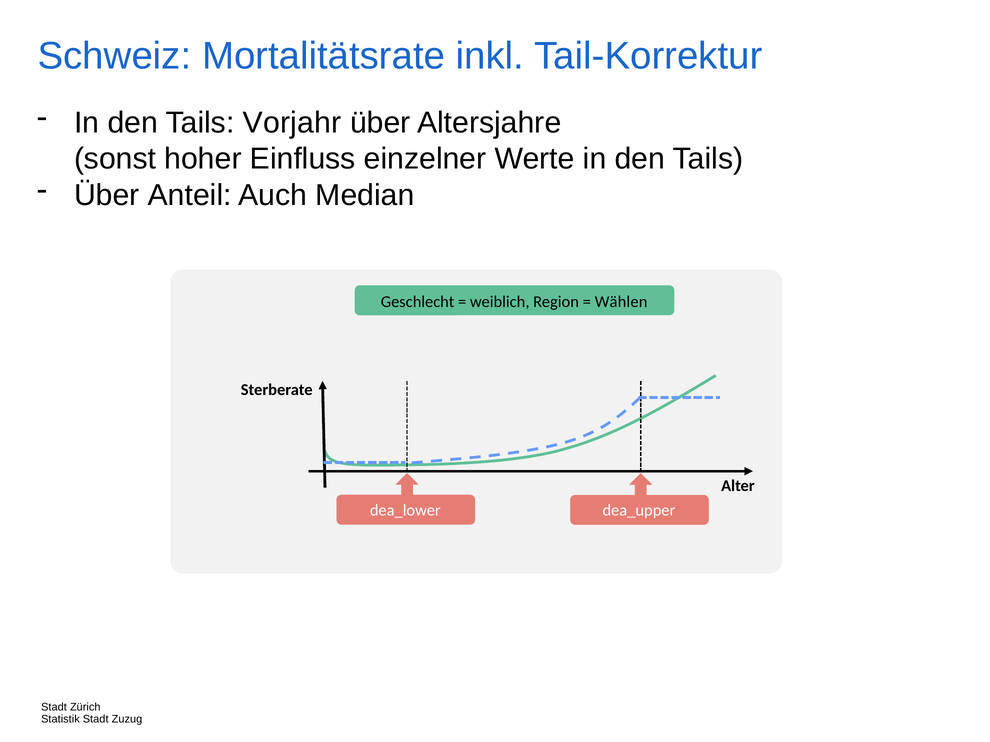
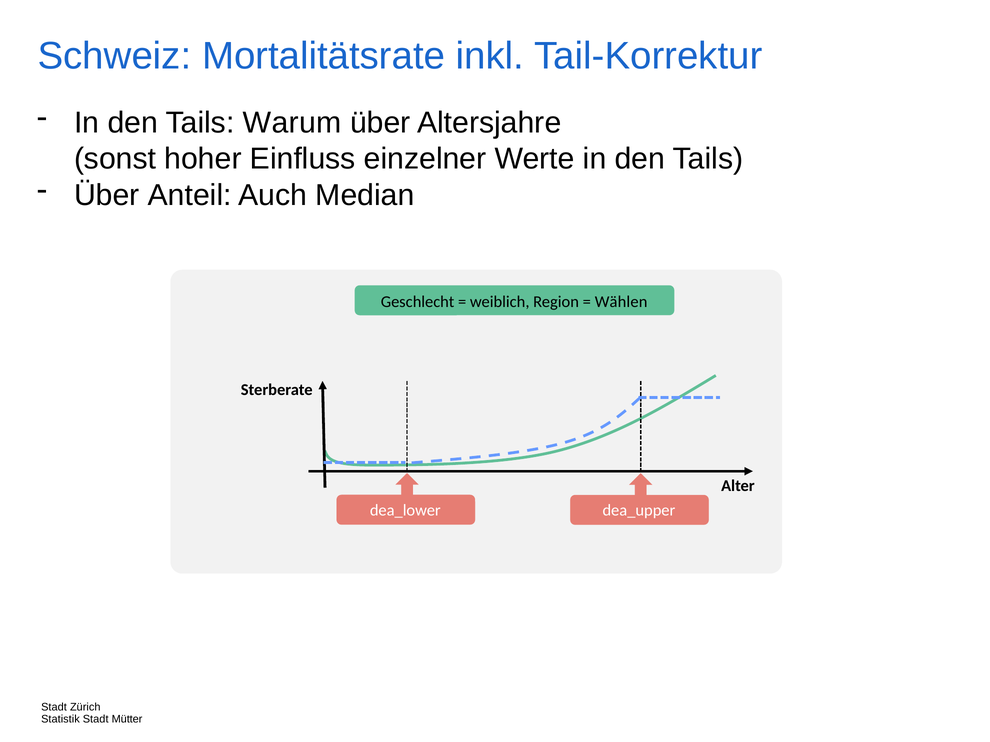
Vorjahr: Vorjahr -> Warum (292, 123)
Zuzug: Zuzug -> Mütter (127, 719)
